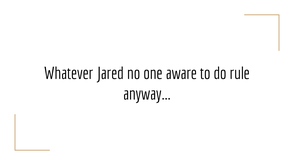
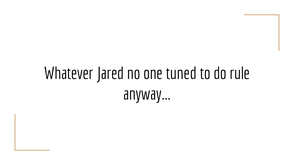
aware: aware -> tuned (181, 74)
